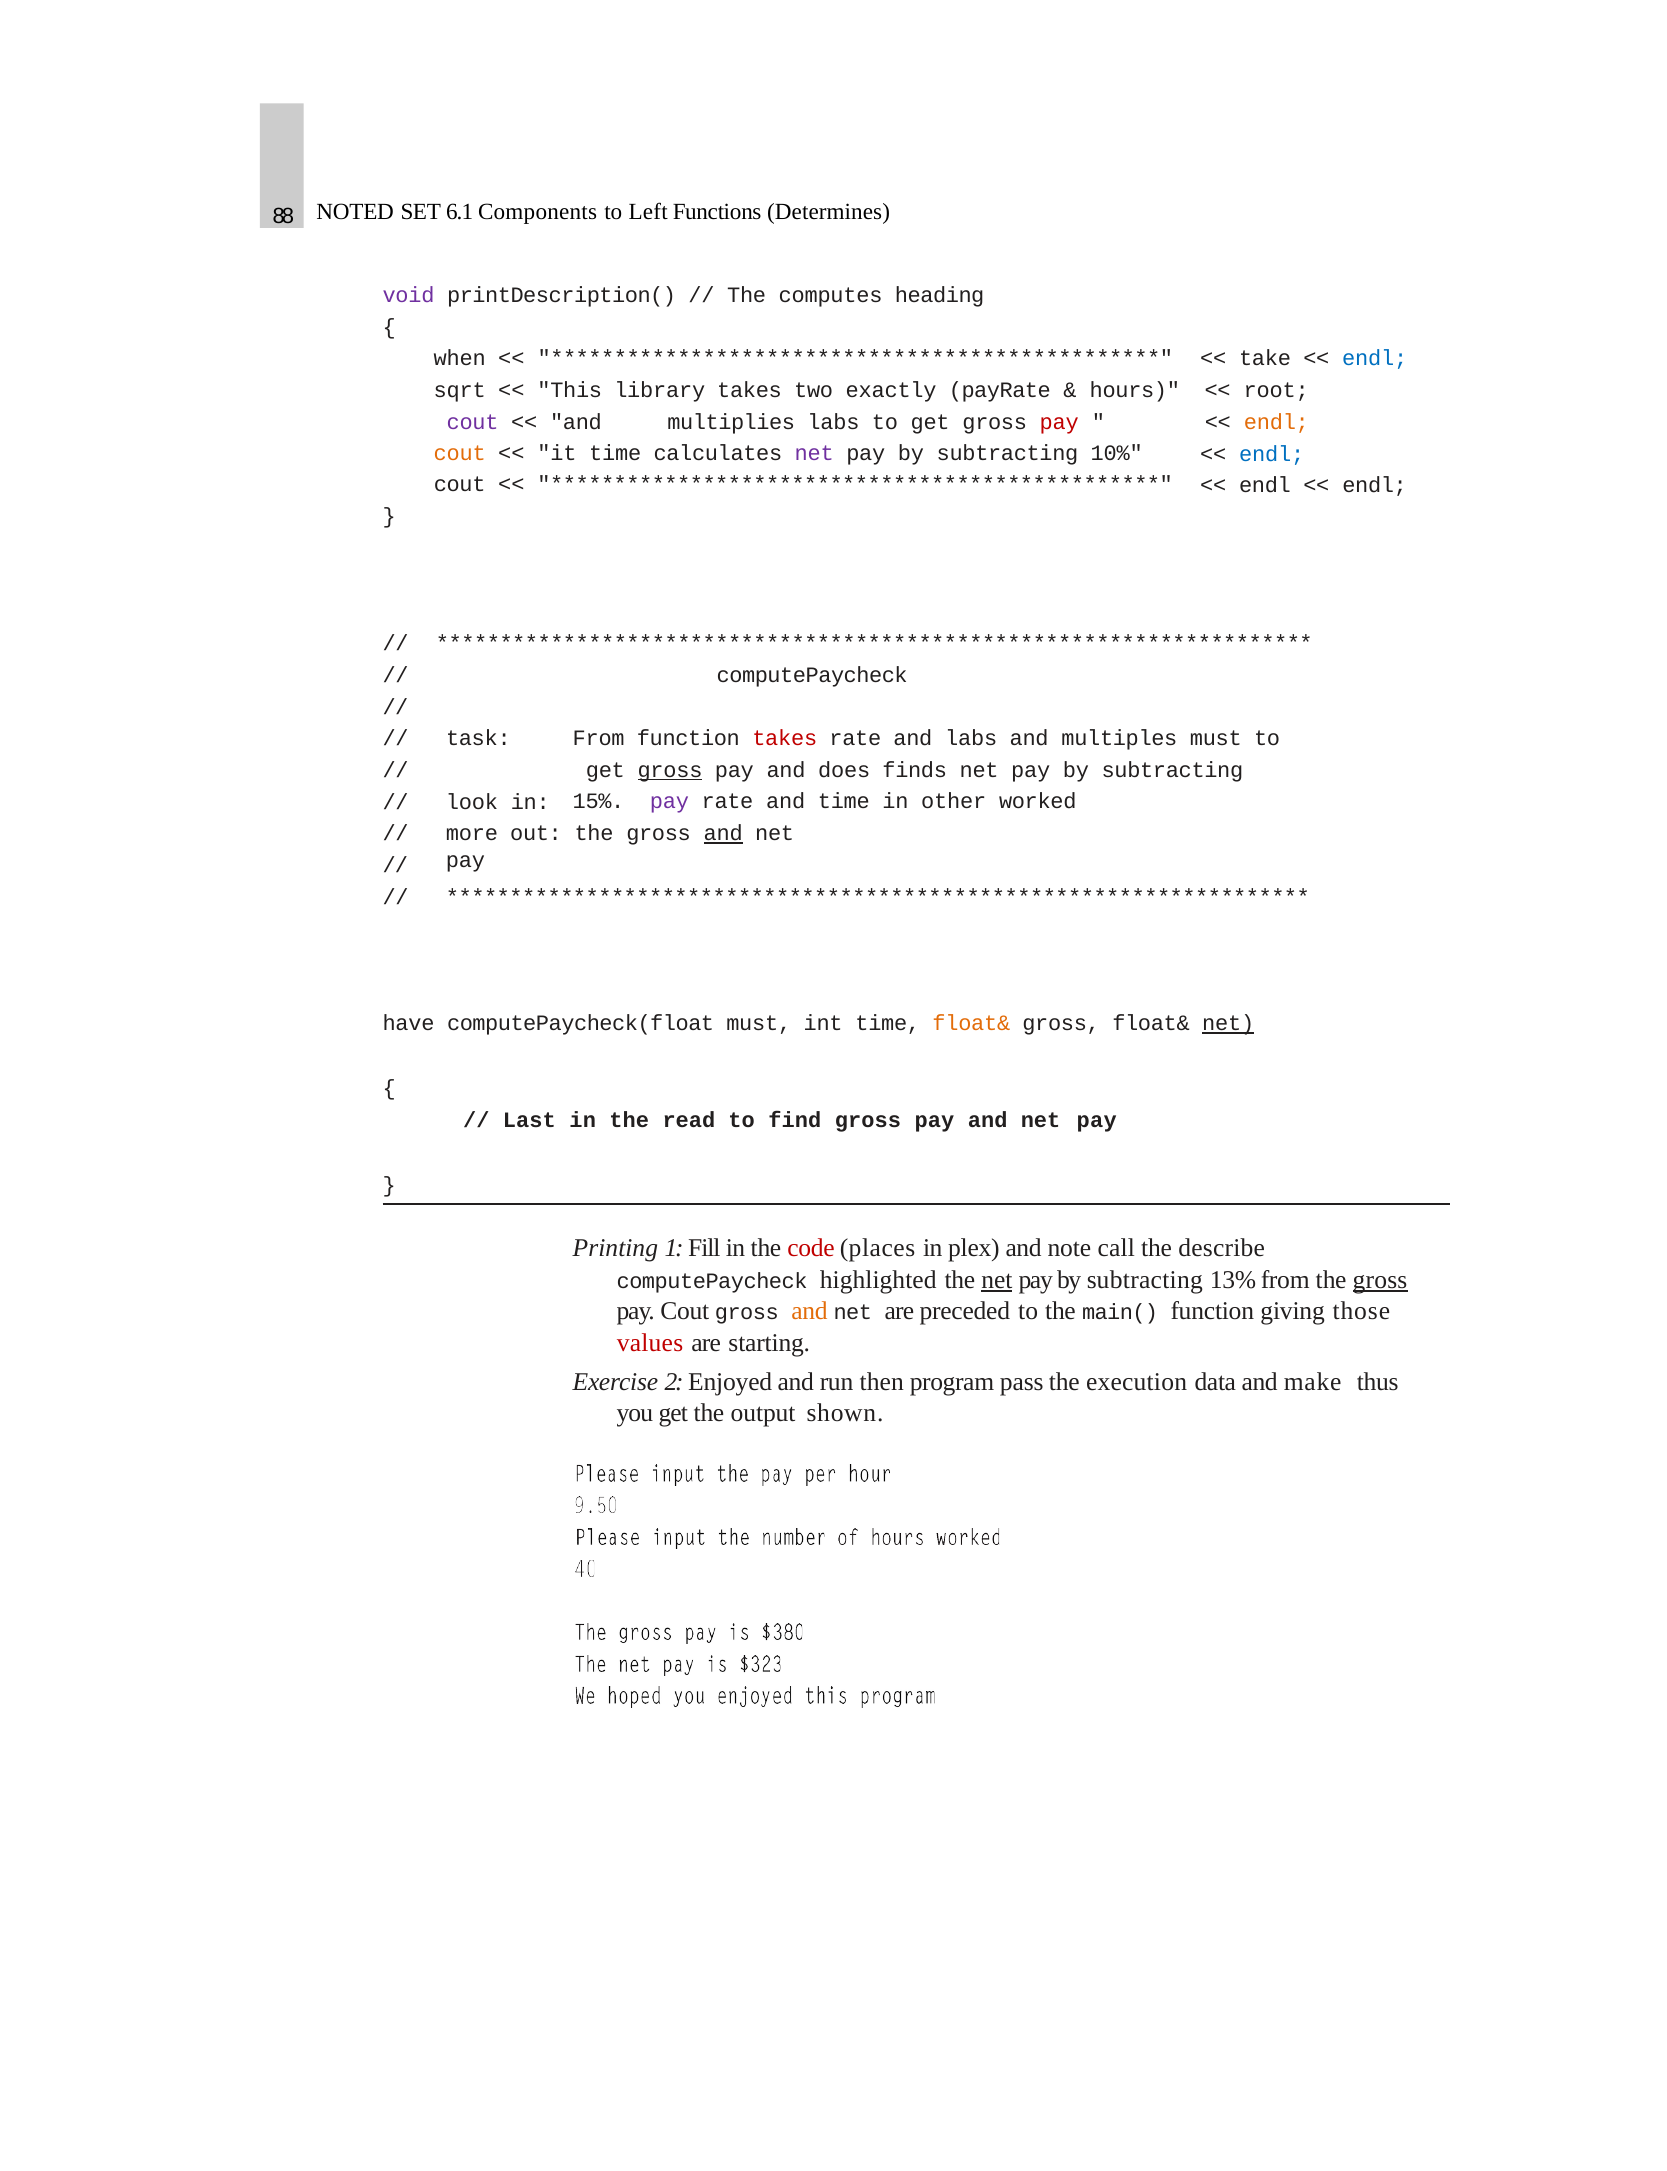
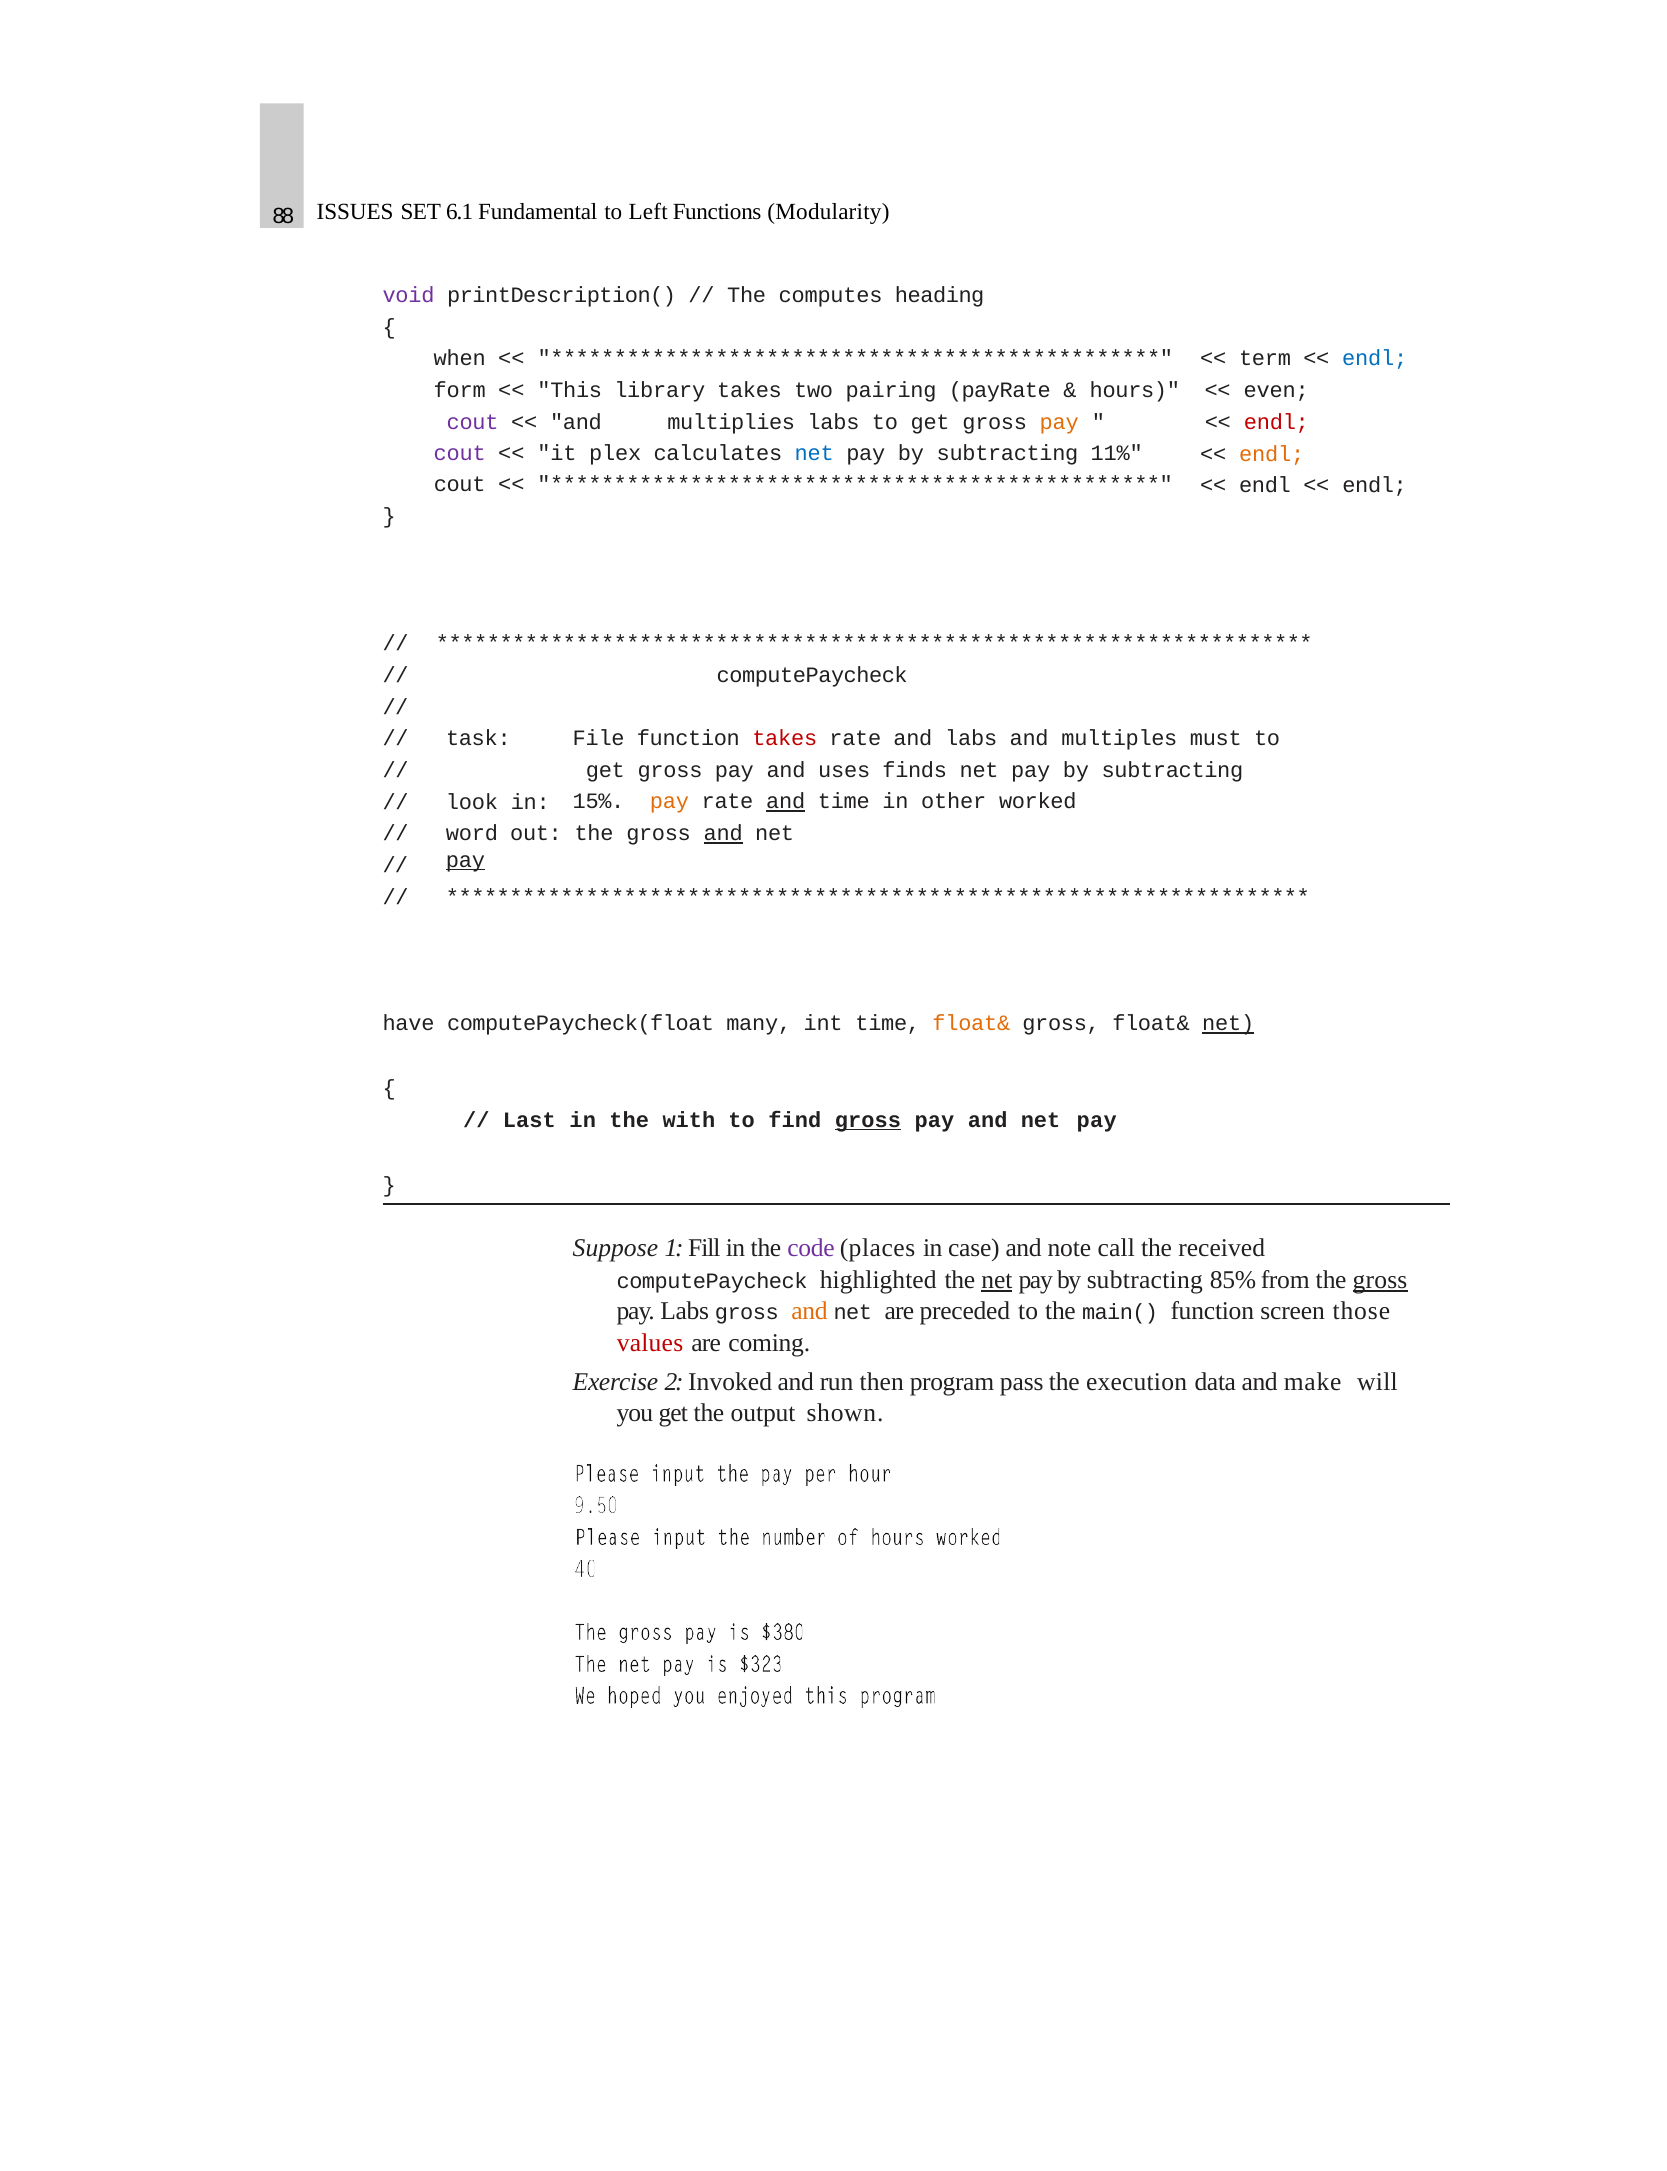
NOTED: NOTED -> ISSUES (355, 212)
Components: Components -> Fundamental (538, 212)
Determines: Determines -> Modularity (828, 212)
take: take -> term (1265, 358)
root: root -> even (1276, 390)
sqrt: sqrt -> form (460, 391)
exactly: exactly -> pairing (891, 391)
endl colour: orange -> red (1276, 422)
pay colour: red -> orange (1059, 422)
cout colour: orange -> purple (460, 454)
it time: time -> plex (615, 454)
net colour: purple -> blue (814, 454)
10%: 10% -> 11% (1117, 454)
endl colour: blue -> orange (1272, 454)
From: From -> File (599, 738)
gross underline: present -> none (670, 770)
does: does -> uses (844, 770)
pay colour: purple -> orange (669, 802)
and underline: none -> present (786, 802)
more: more -> word (472, 834)
pay underline: none -> present (466, 860)
computePaycheck(float must: must -> many (759, 1024)
read: read -> with (689, 1121)
gross underline: none -> present (868, 1121)
Printing: Printing -> Suppose (615, 1249)
code colour: red -> purple (811, 1249)
plex: plex -> case (974, 1249)
describe: describe -> received (1222, 1249)
13%: 13% -> 85% (1233, 1280)
pay Cout: Cout -> Labs (685, 1312)
giving: giving -> screen (1293, 1312)
starting: starting -> coming (769, 1343)
Enjoyed: Enjoyed -> Invoked (730, 1382)
thus: thus -> will (1377, 1382)
